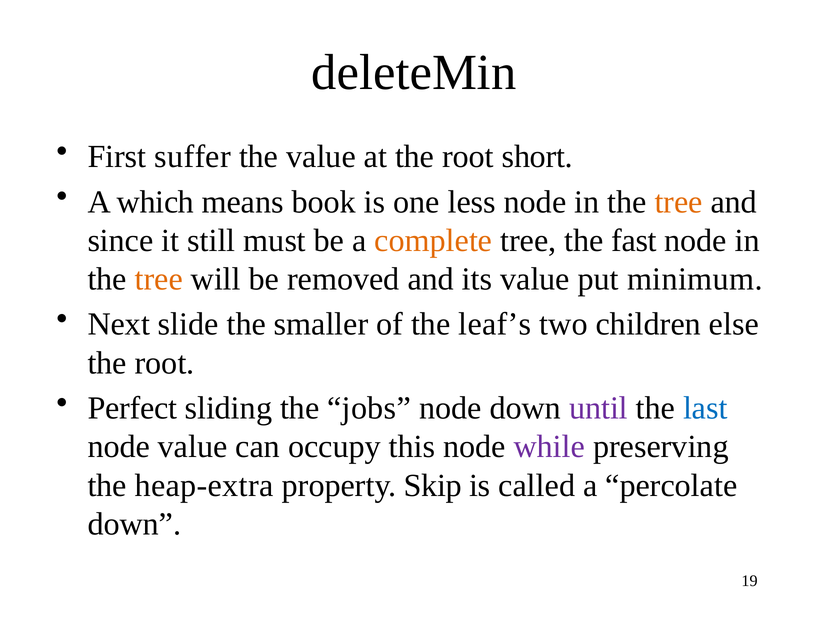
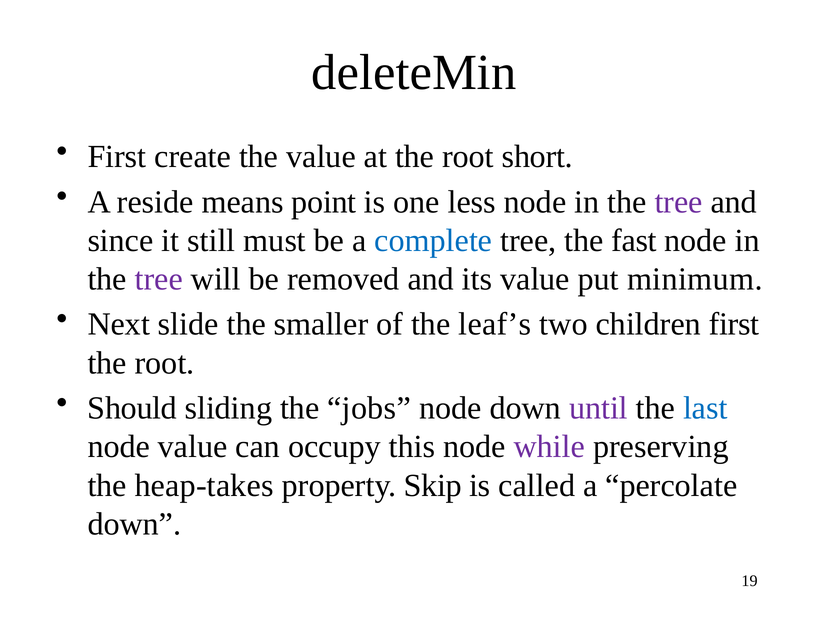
suffer: suffer -> create (193, 157)
which: which -> reside (155, 202)
book: book -> point (324, 202)
tree colour: orange -> purple (679, 202)
complete colour: orange -> blue (433, 241)
tree colour: orange -> purple (159, 279)
children else: else -> first (734, 324)
Perfect: Perfect -> Should (132, 408)
heap-extra: heap-extra -> heap-takes (204, 485)
